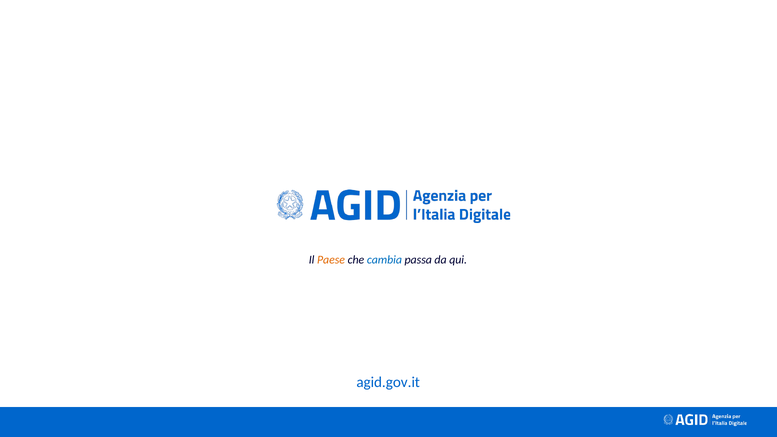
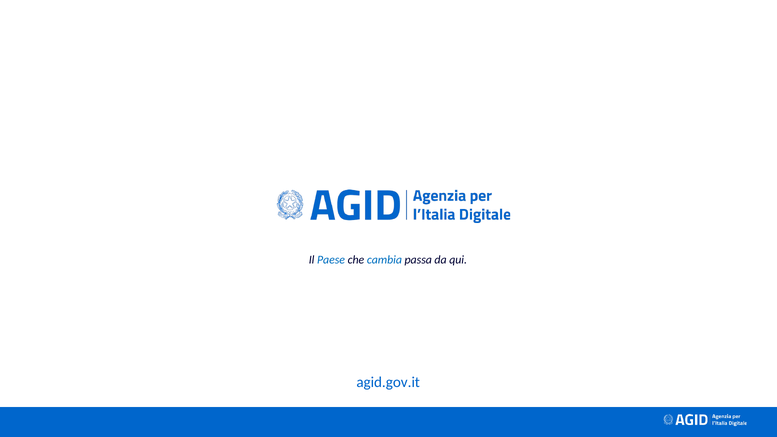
Paese colour: orange -> blue (331, 260)
